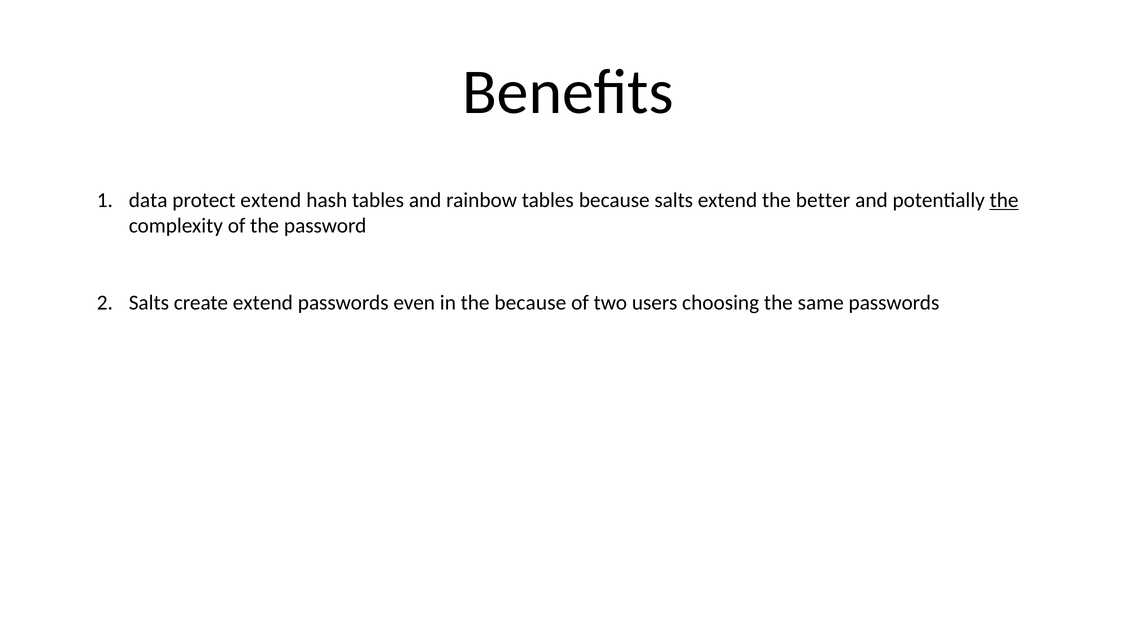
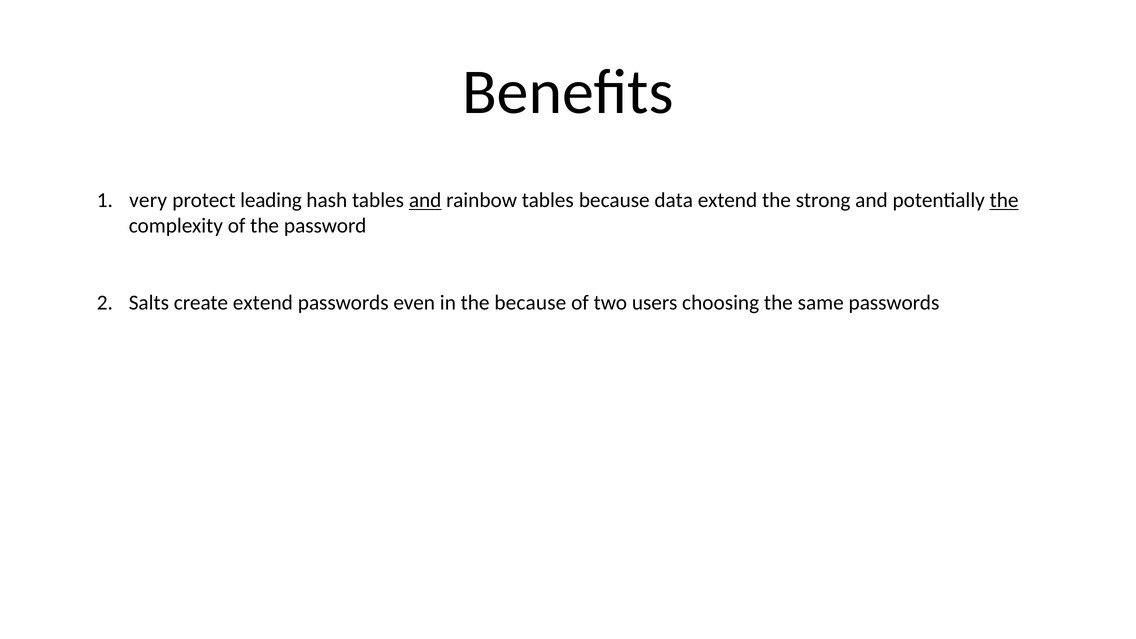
data: data -> very (148, 200)
protect extend: extend -> leading (271, 200)
and underline: none -> present (425, 200)
because salts: salts -> data (674, 200)
better: better -> strong (823, 200)
